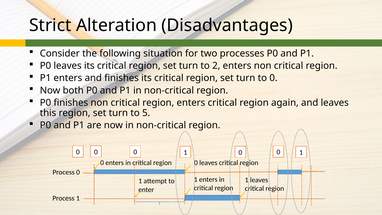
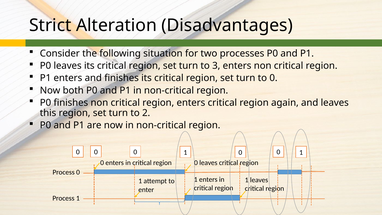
2: 2 -> 3 (216, 66)
5: 5 -> 2 (146, 113)
